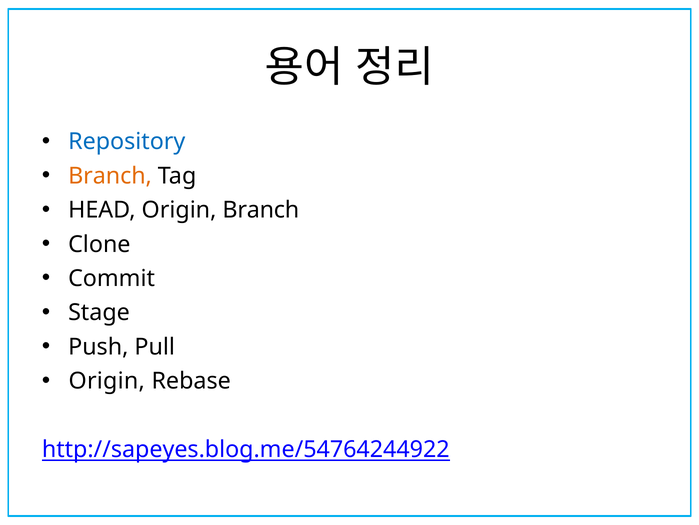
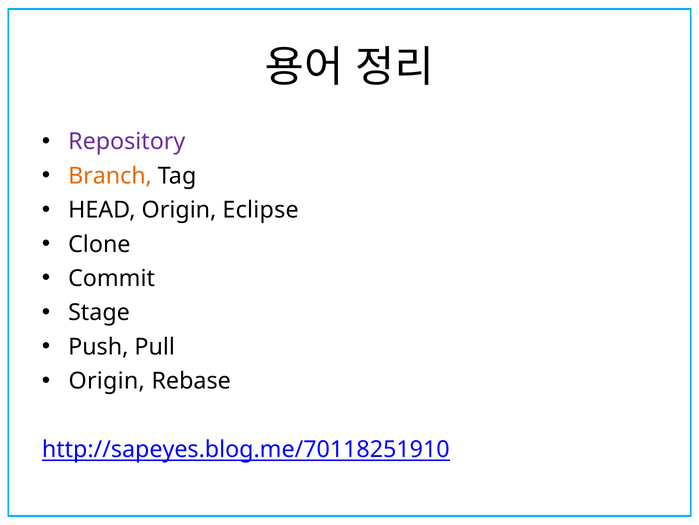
Repository colour: blue -> purple (127, 141)
Origin Branch: Branch -> Eclipse (261, 210)
http://sapeyes.blog.me/54764244922: http://sapeyes.blog.me/54764244922 -> http://sapeyes.blog.me/70118251910 (246, 449)
